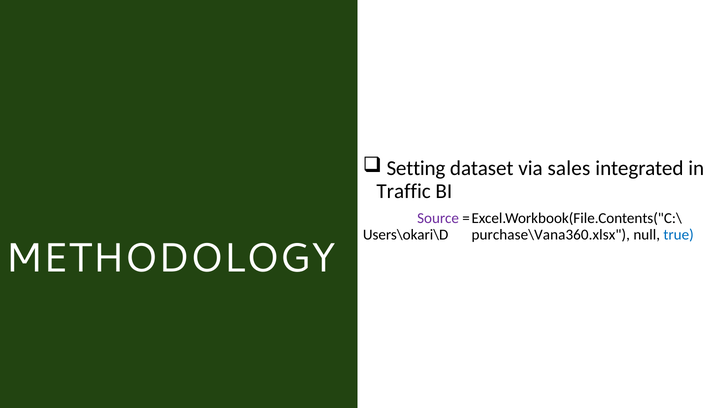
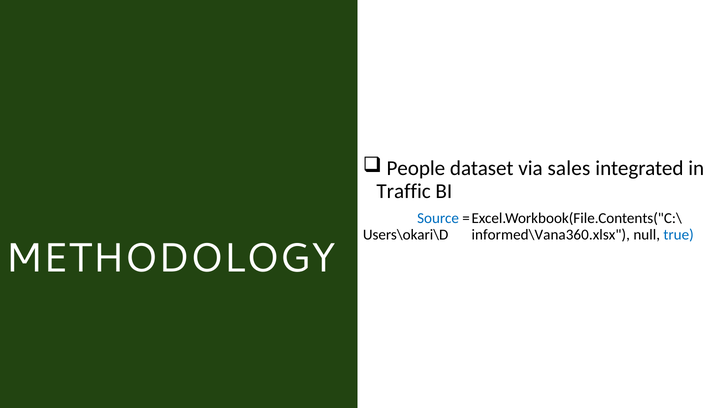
Setting: Setting -> People (416, 168)
Source colour: purple -> blue (438, 218)
purchase\Vana360.xlsx: purchase\Vana360.xlsx -> informed\Vana360.xlsx (551, 234)
